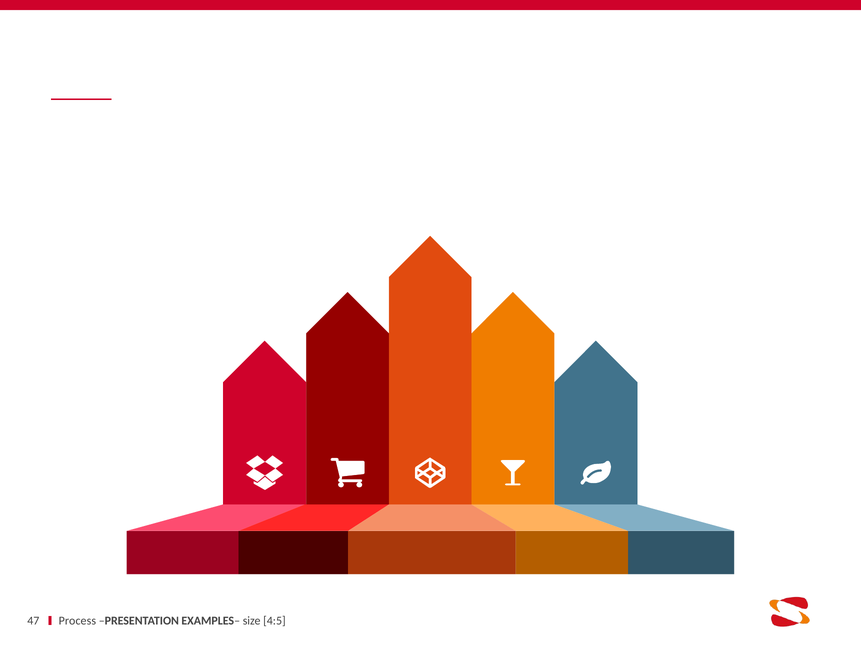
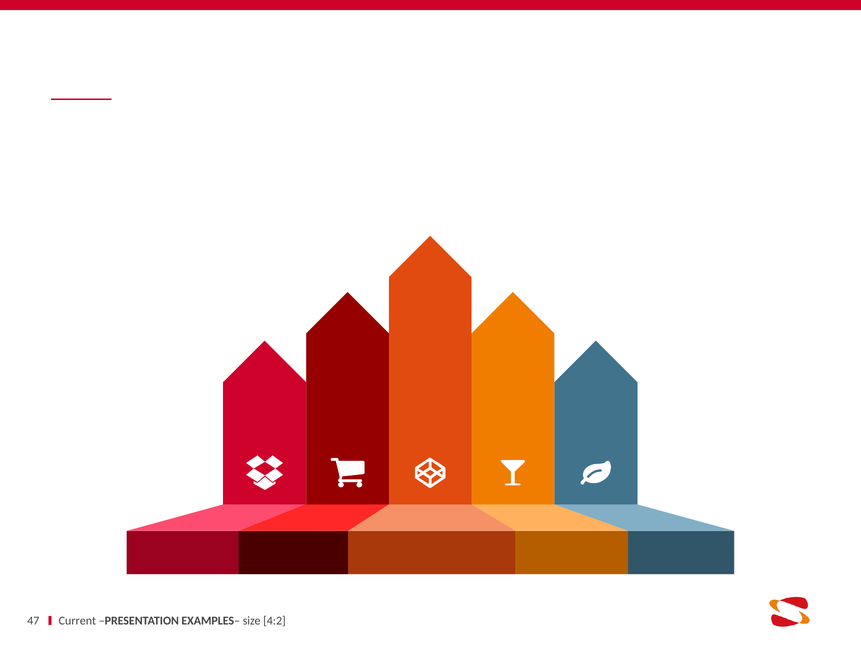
Process: Process -> Current (77, 621)
4:5: 4:5 -> 4:2 (274, 621)
